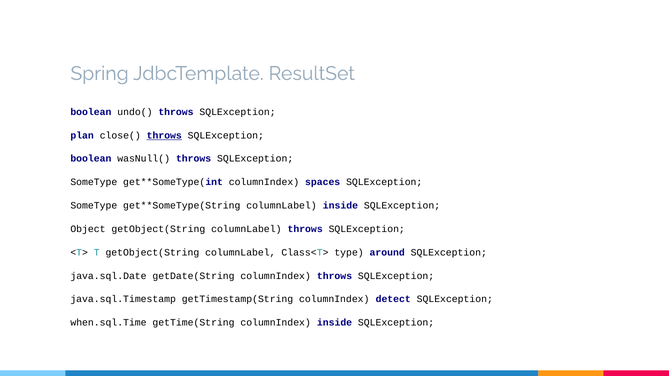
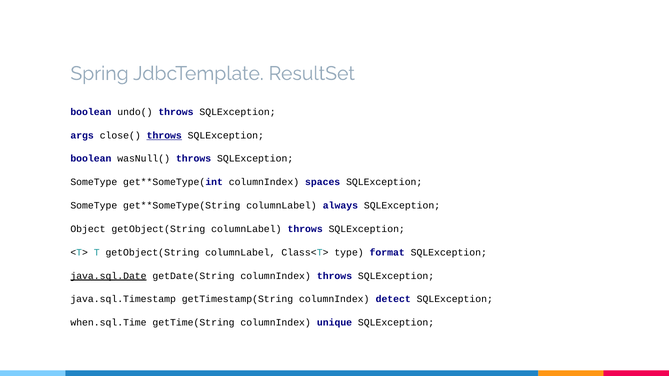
plan: plan -> args (82, 135)
columnLabel inside: inside -> always (340, 206)
around: around -> format (387, 253)
java.sql.Date underline: none -> present (108, 276)
columnIndex inside: inside -> unique (335, 323)
